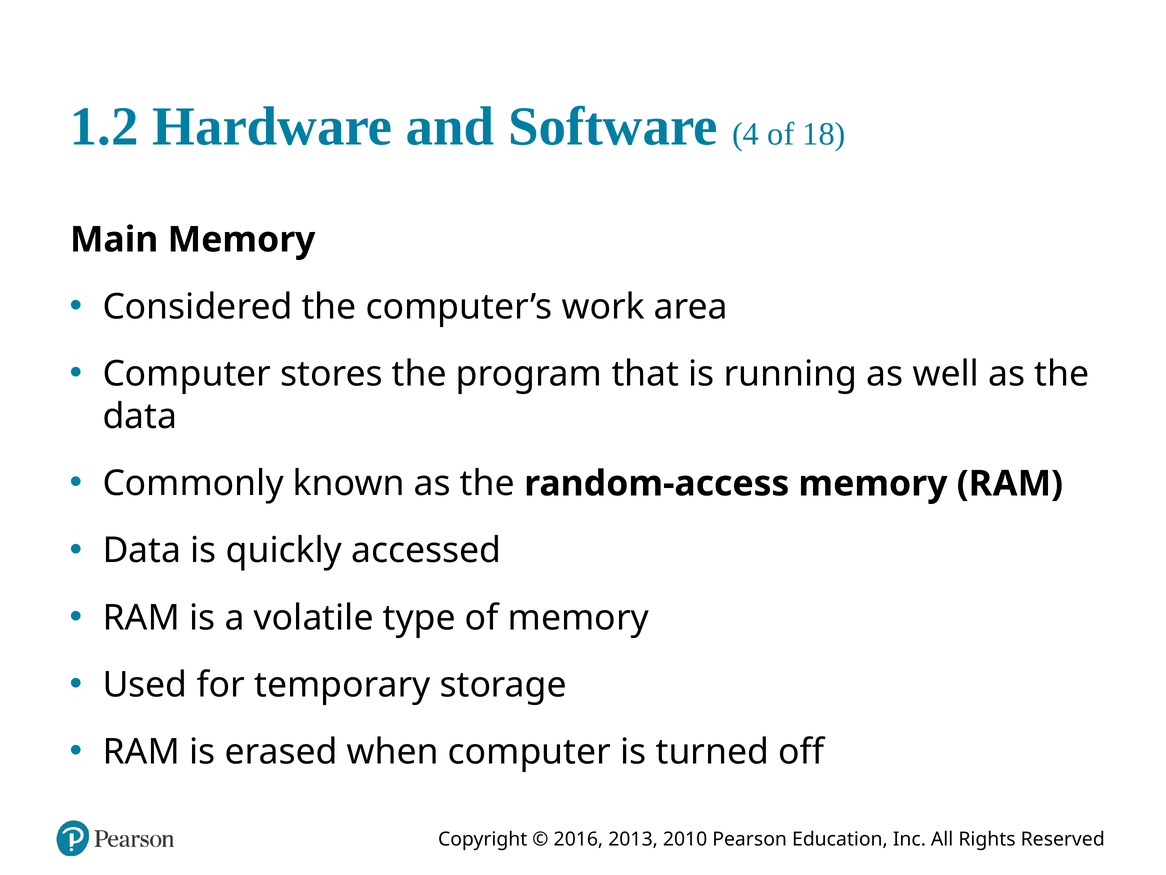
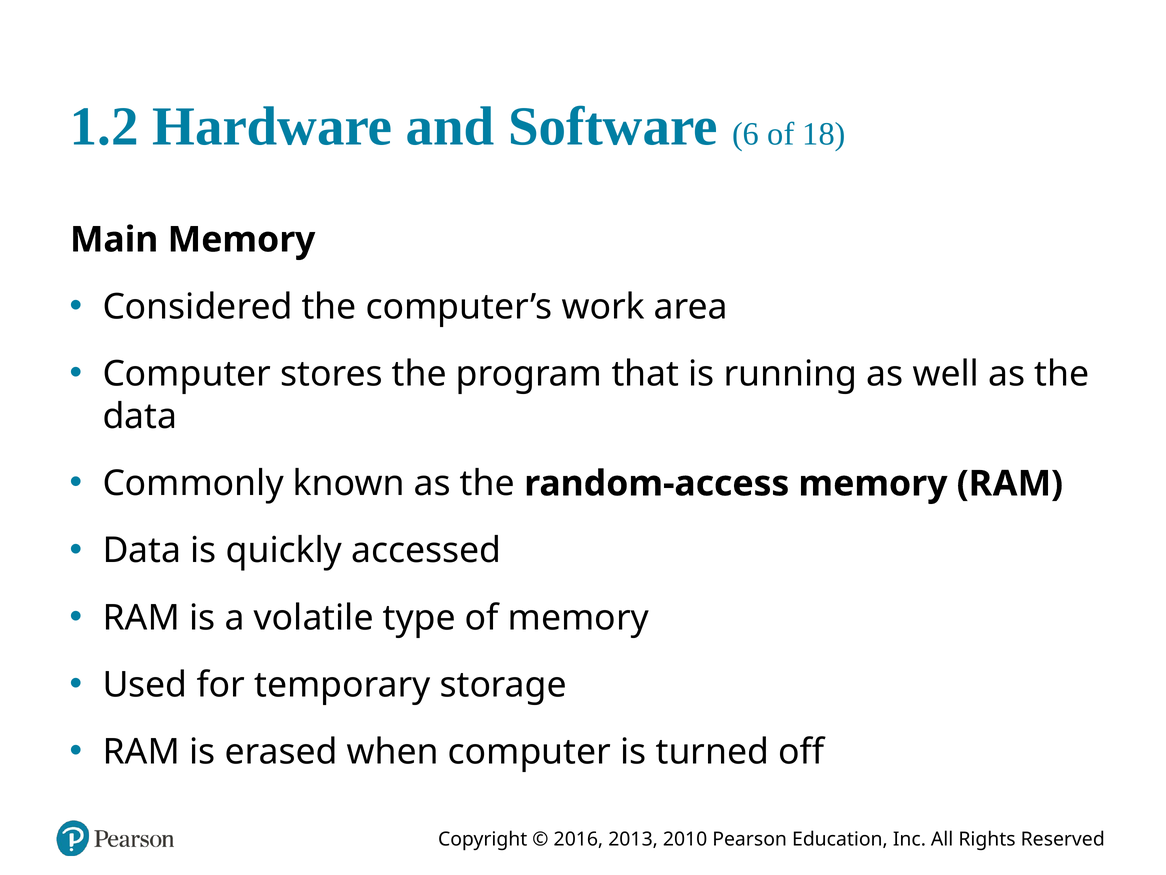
4: 4 -> 6 (746, 134)
